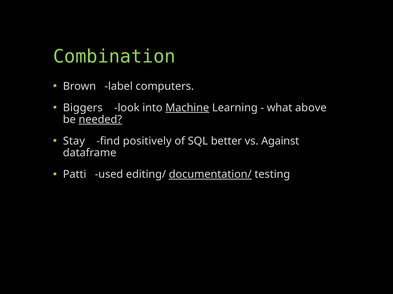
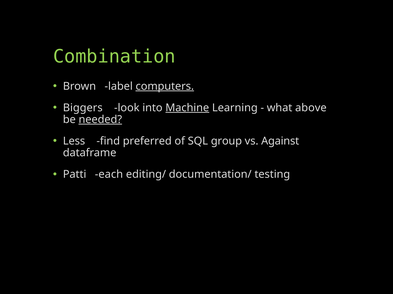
computers underline: none -> present (165, 86)
Stay: Stay -> Less (74, 141)
positively: positively -> preferred (147, 141)
better: better -> group (226, 141)
used: used -> each (109, 175)
documentation/ underline: present -> none (210, 175)
